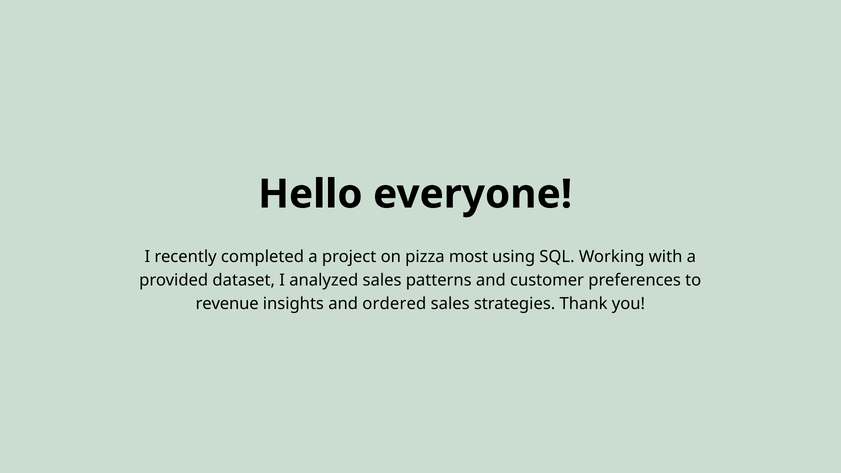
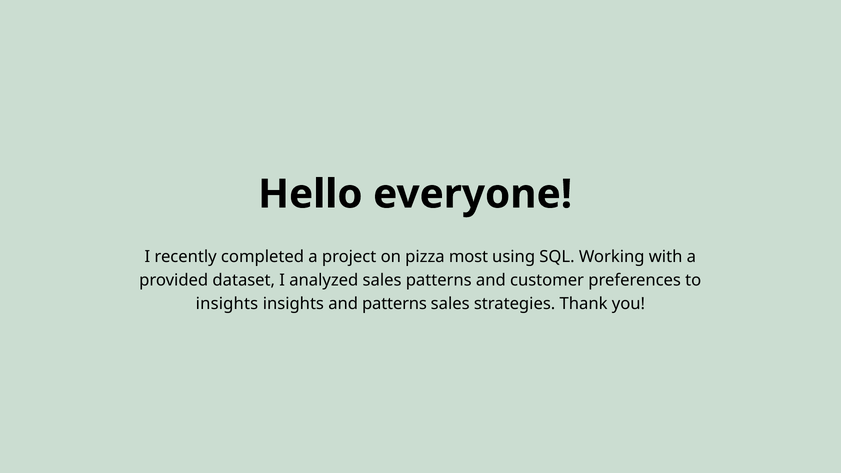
revenue: revenue -> insights (227, 304)
and ordered: ordered -> patterns (394, 304)
